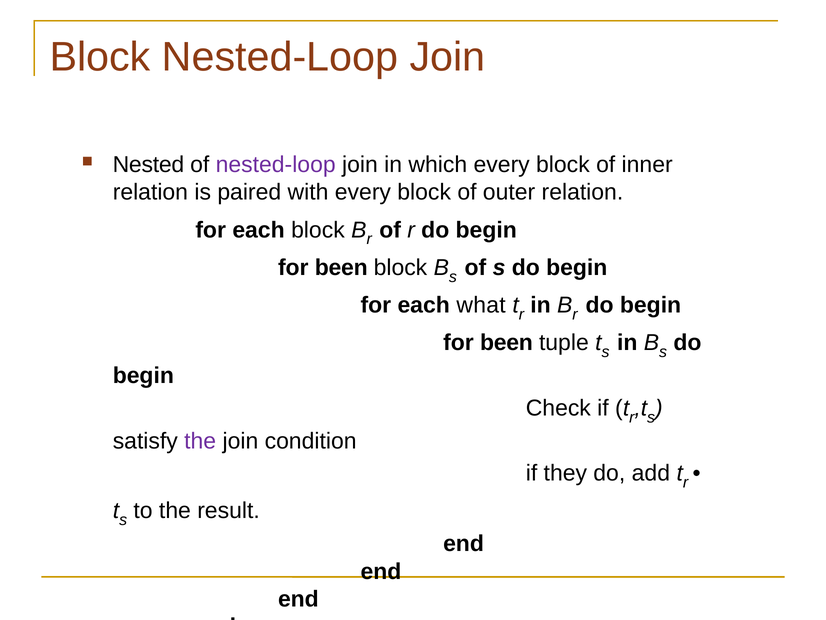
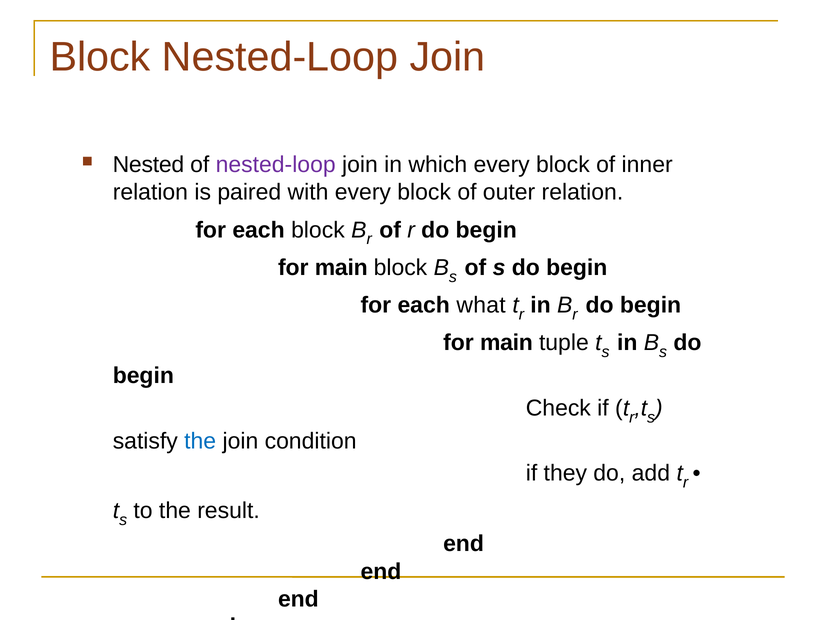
been: been -> main (341, 267)
been: been -> main (506, 343)
the colour: purple -> blue (200, 441)
